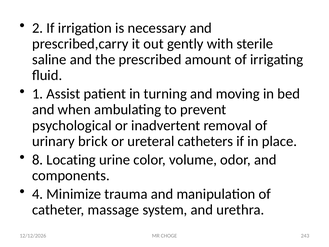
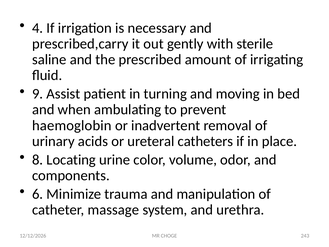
2: 2 -> 4 (38, 28)
1: 1 -> 9 (38, 94)
psychological: psychological -> haemoglobin (72, 125)
brick: brick -> acids (93, 141)
4: 4 -> 6 (38, 194)
